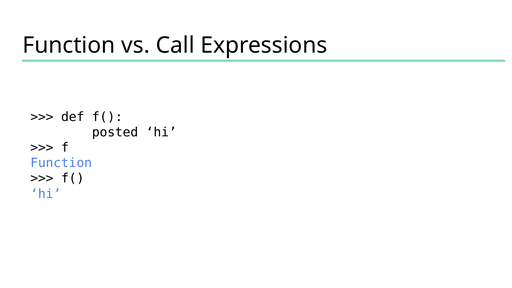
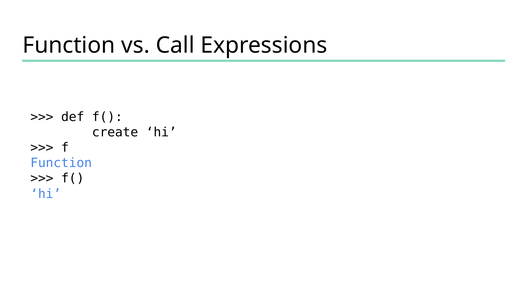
posted: posted -> create (115, 132)
